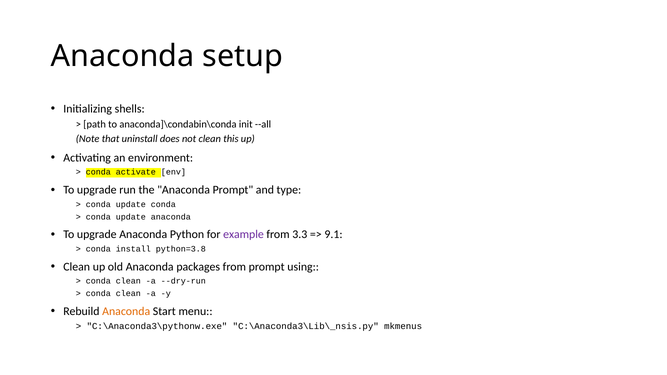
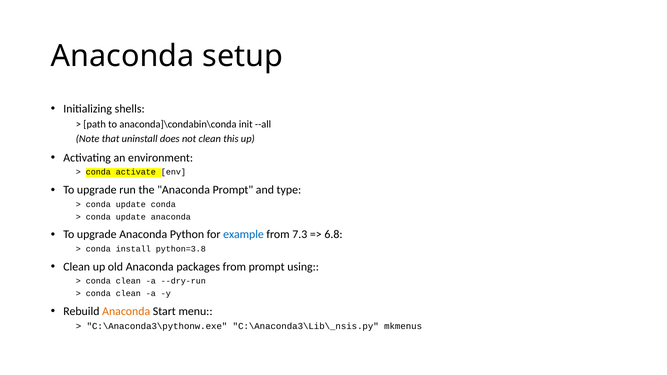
example colour: purple -> blue (244, 235)
3.3: 3.3 -> 7.3 (300, 235)
9.1: 9.1 -> 6.8 (333, 235)
